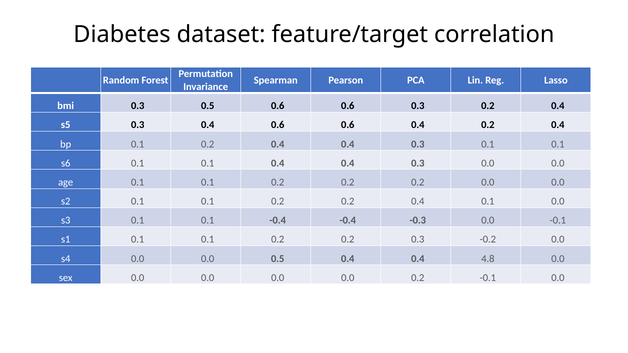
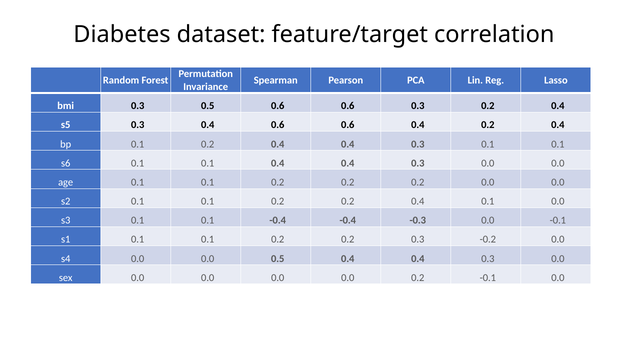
0.5 0.4 0.4 4.8: 4.8 -> 0.3 (488, 259)
